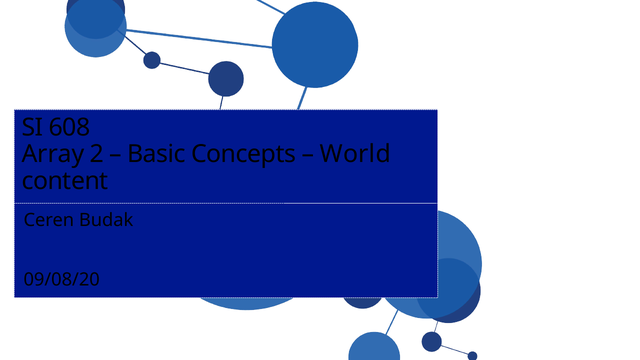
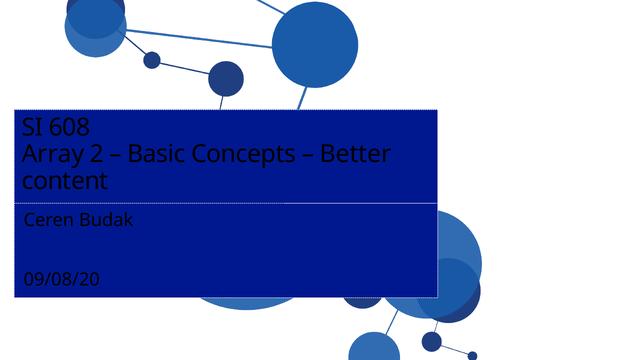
World: World -> Better (356, 154)
